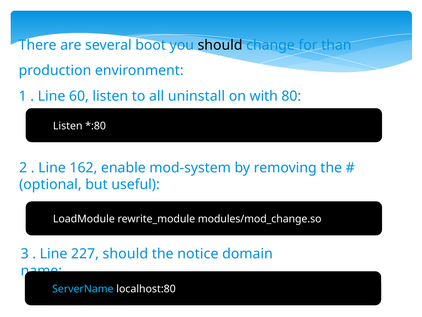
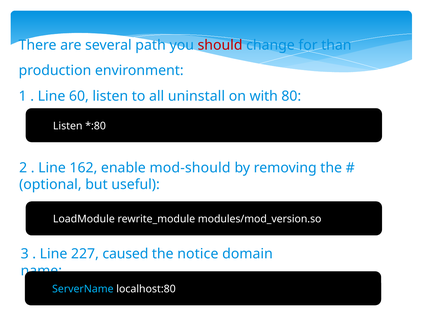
boot: boot -> path (151, 45)
should colour: black -> red (220, 45)
mod-system: mod-system -> mod-should (190, 167)
modules/mod_change.so: modules/mod_change.so -> modules/mod_version.so (260, 219)
227 should: should -> caused (125, 253)
